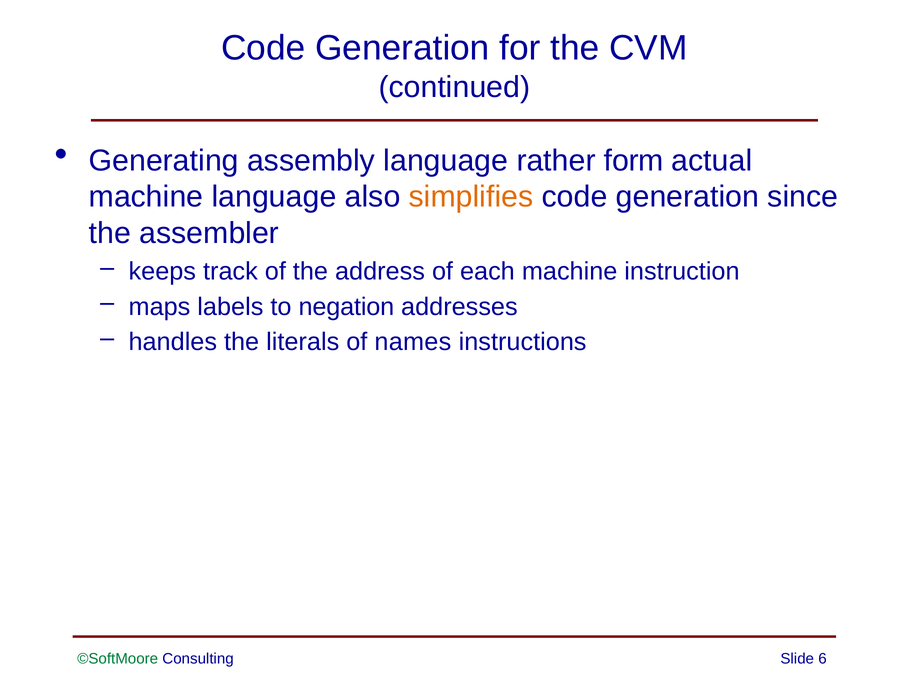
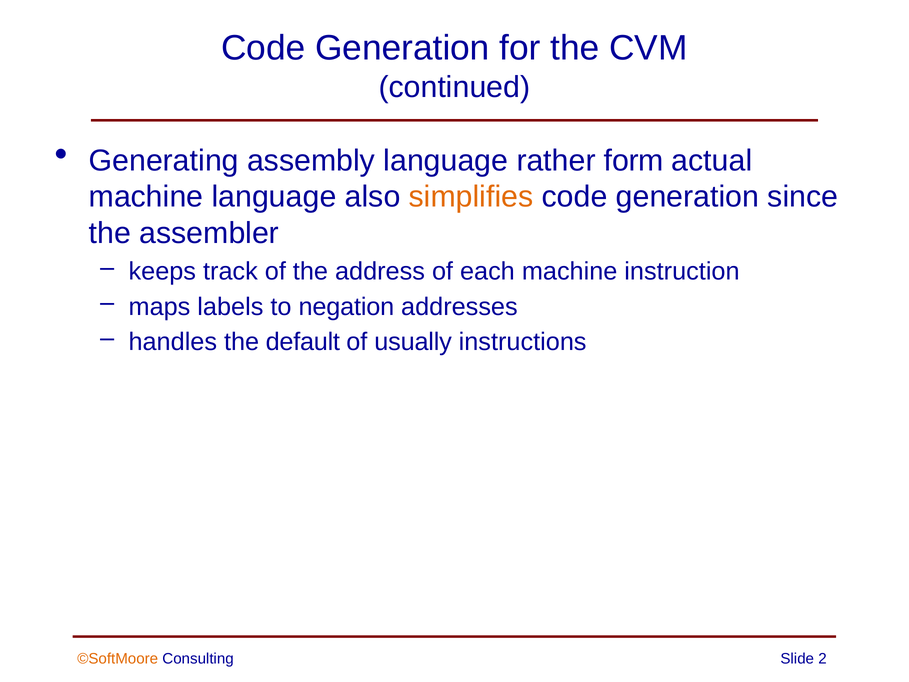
literals: literals -> default (303, 342)
names: names -> usually (413, 342)
©SoftMoore colour: green -> orange (118, 659)
6: 6 -> 2 (823, 659)
